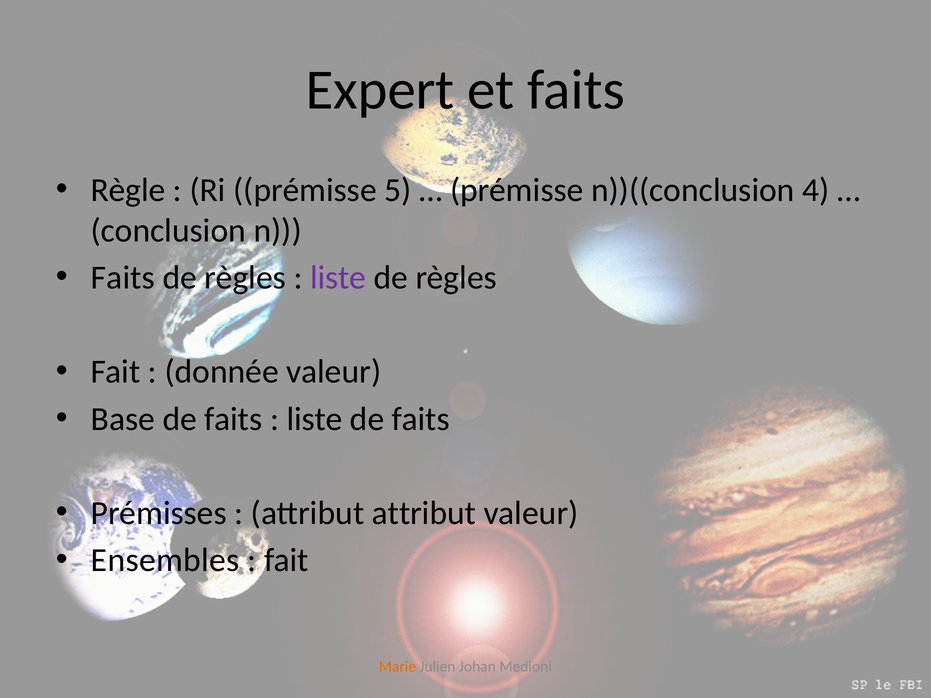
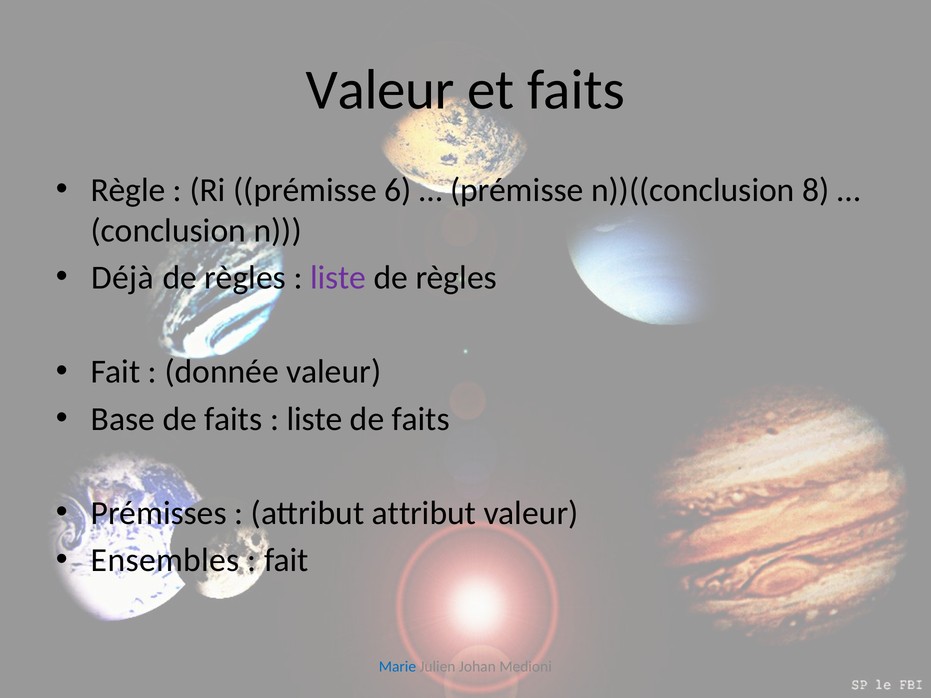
Expert: Expert -> Valeur (380, 90)
5: 5 -> 6 (398, 190)
4: 4 -> 8 (816, 190)
Faits: Faits -> Déjà (123, 278)
Marie colour: orange -> blue (397, 667)
